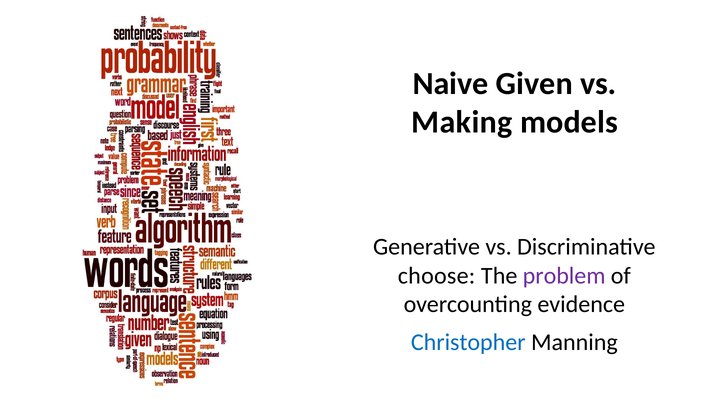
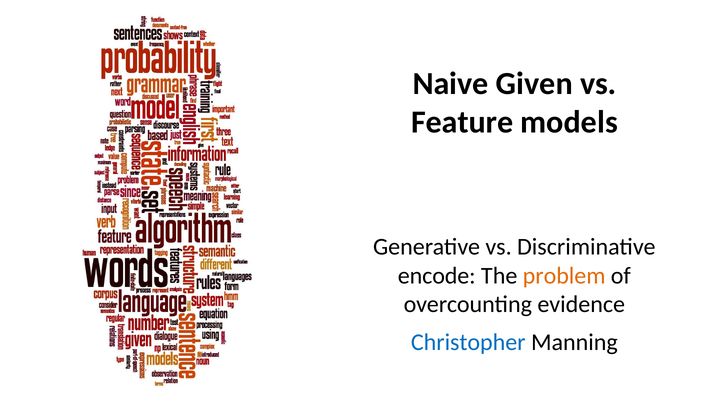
Making: Making -> Feature (462, 122)
choose: choose -> encode (437, 276)
problem colour: purple -> orange (564, 276)
